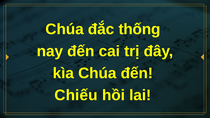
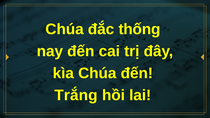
Chiếu: Chiếu -> Trắng (76, 95)
